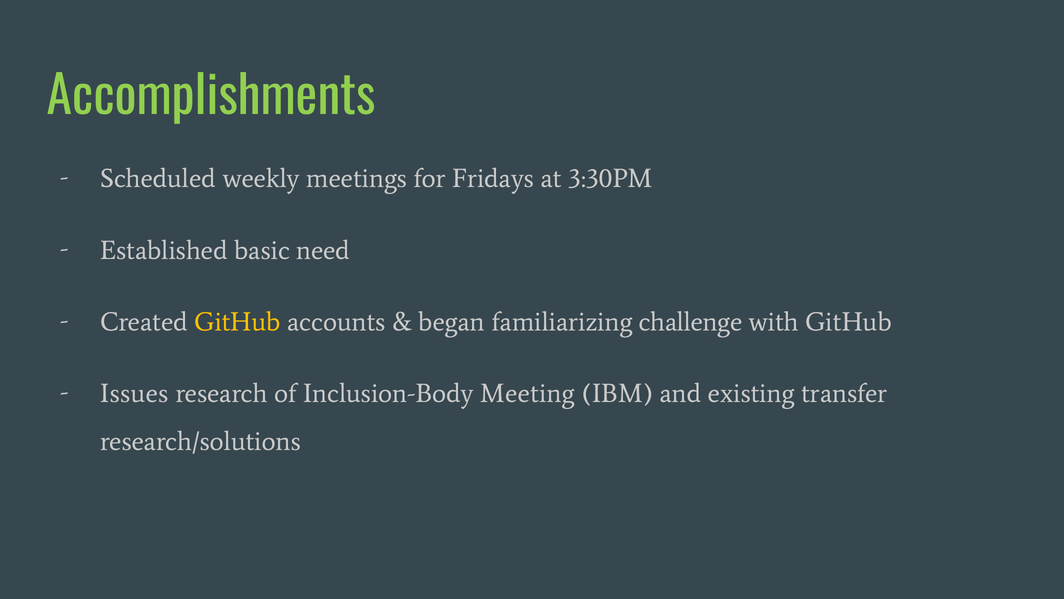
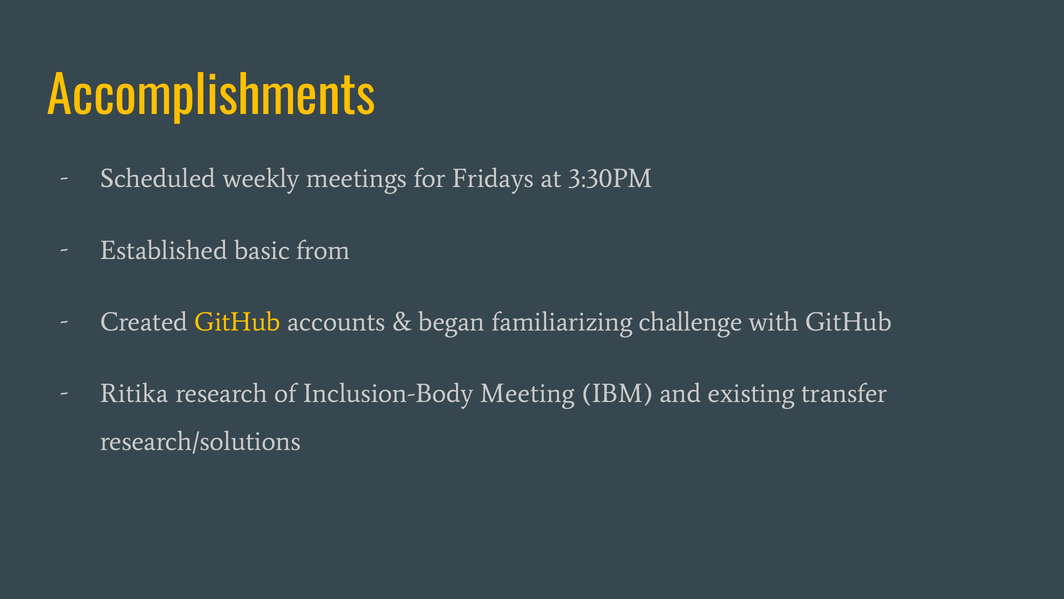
Accomplishments colour: light green -> yellow (211, 97)
need: need -> from (323, 250)
Issues: Issues -> Ritika (134, 393)
